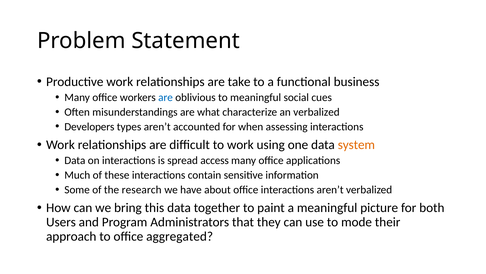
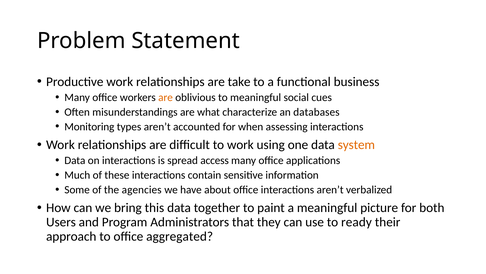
are colour: blue -> orange (166, 97)
an verbalized: verbalized -> databases (316, 112)
Developers: Developers -> Monitoring (89, 126)
research: research -> agencies (142, 189)
mode: mode -> ready (356, 222)
